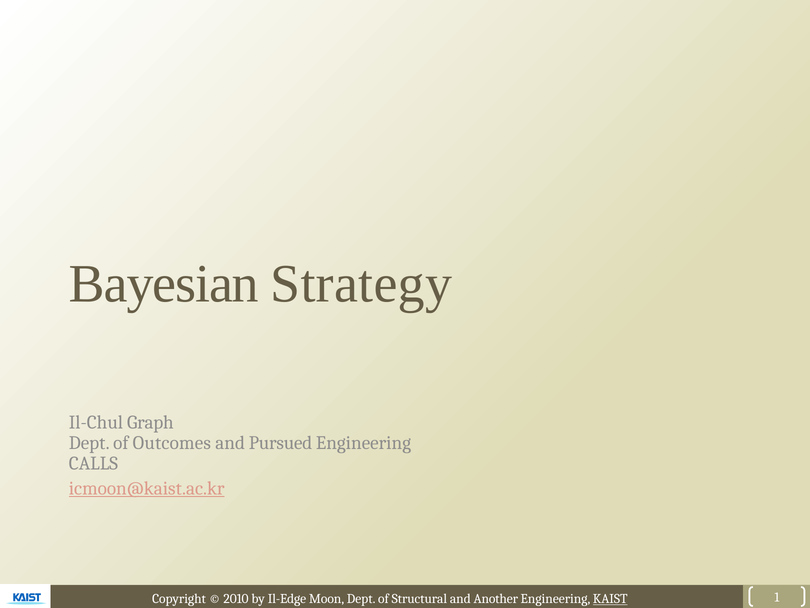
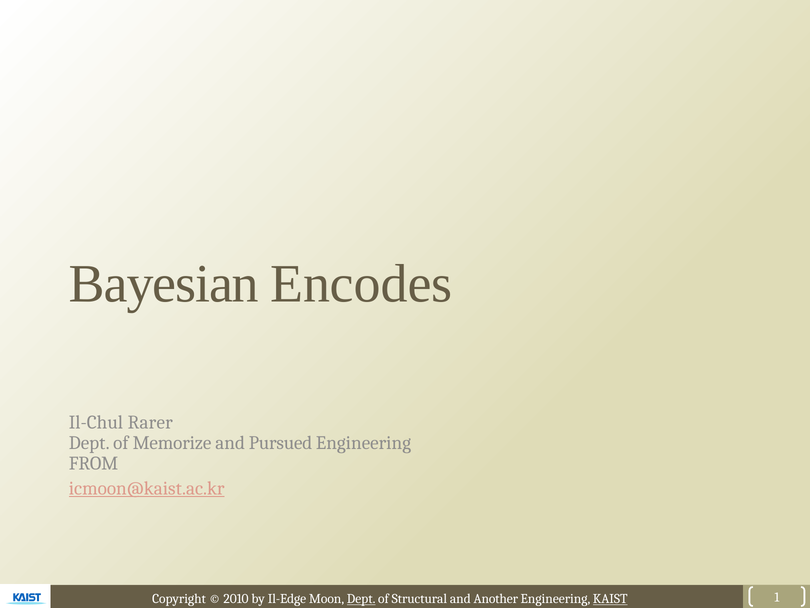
Strategy: Strategy -> Encodes (361, 284)
Graph: Graph -> Rarer (150, 422)
Outcomes: Outcomes -> Memorize (172, 443)
CALLS: CALLS -> FROM (94, 463)
Dept underline: none -> present (361, 598)
